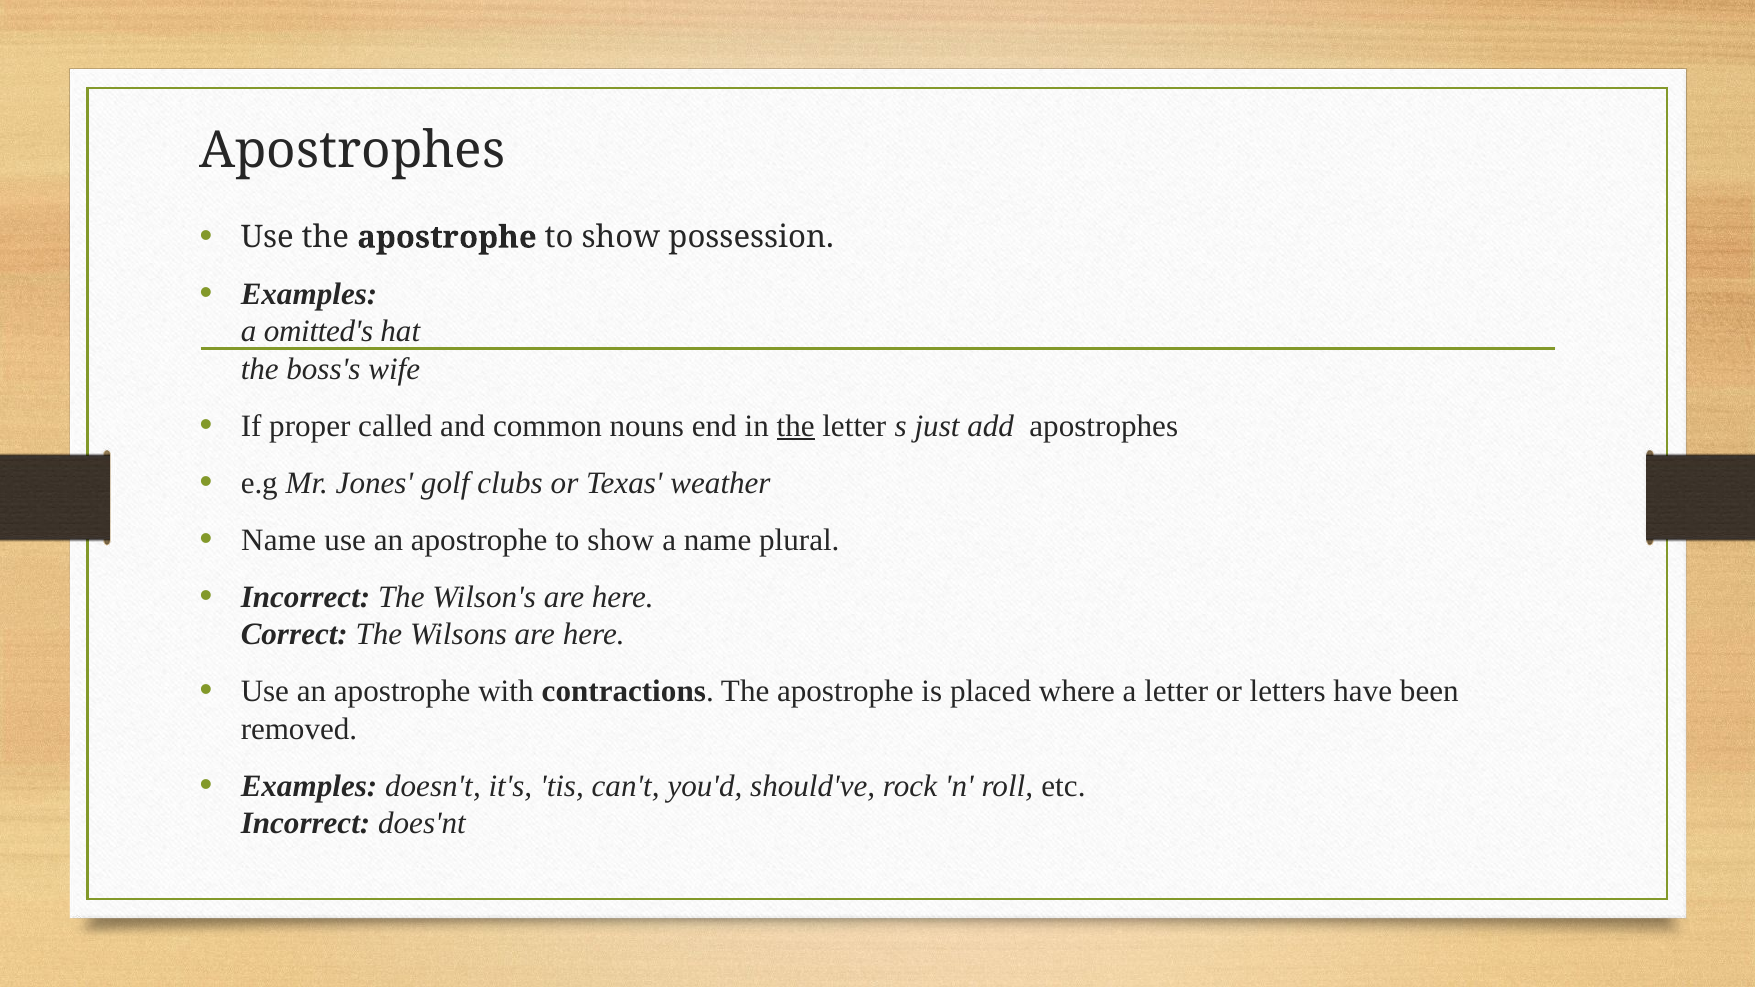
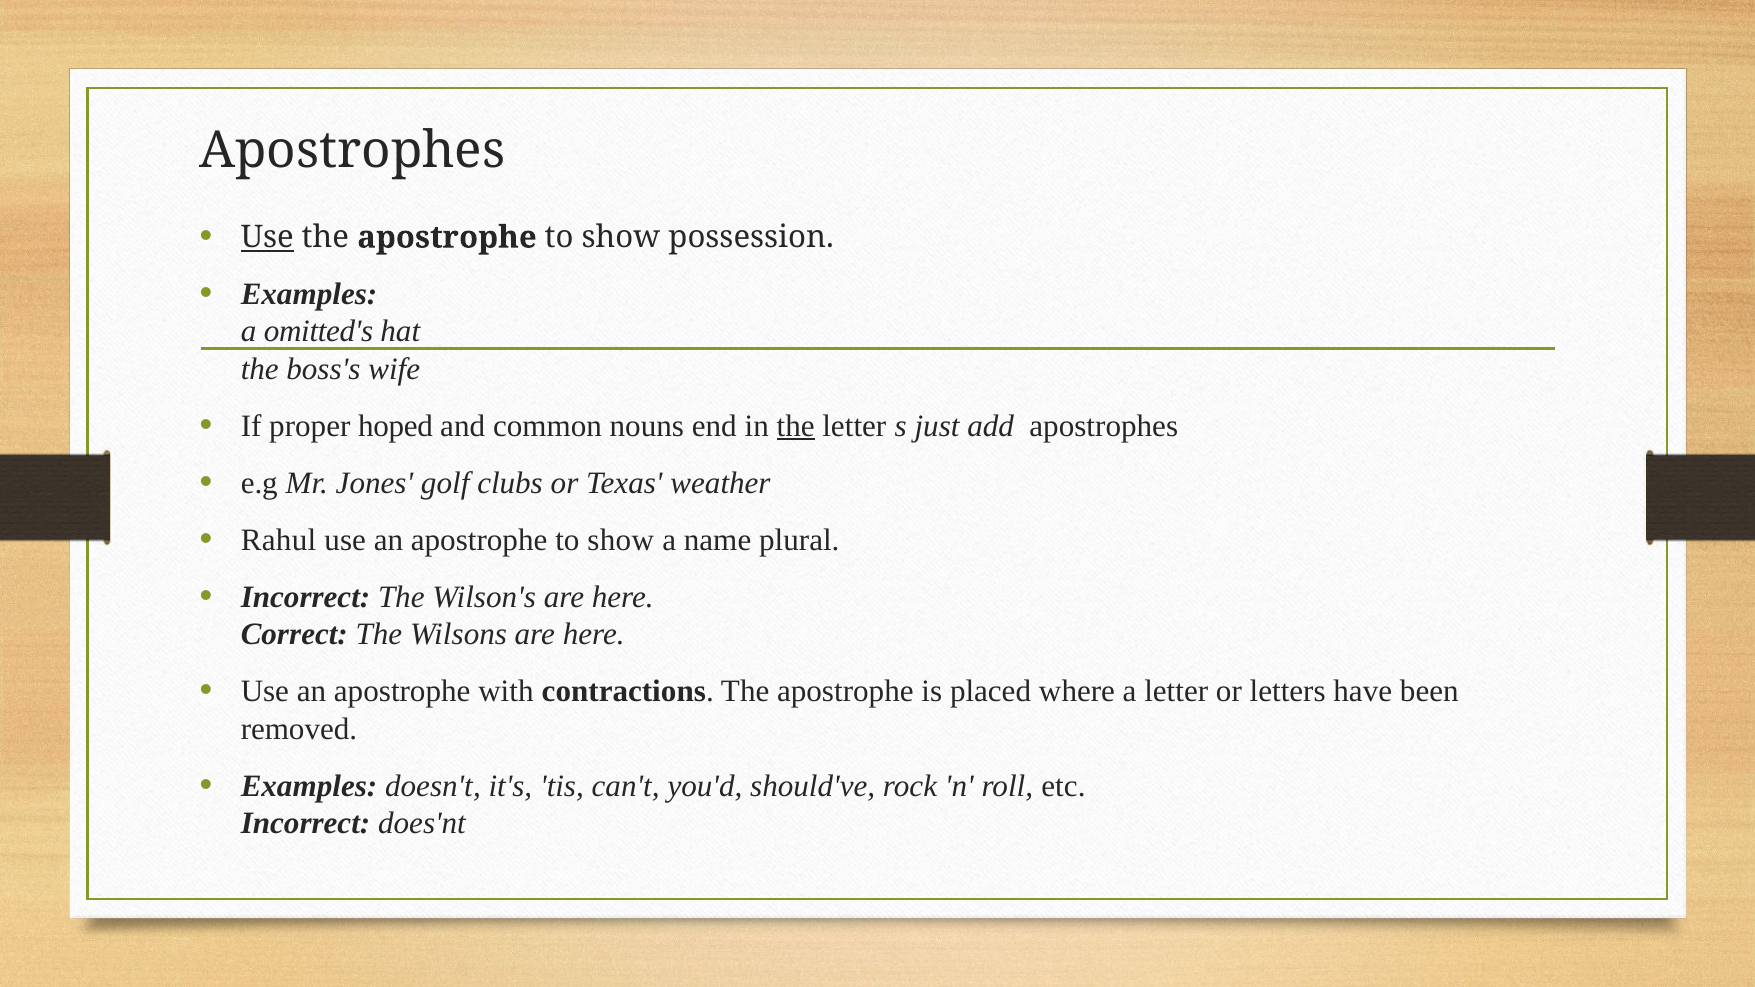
Use underline: none -> present (267, 237)
called: called -> hoped (396, 426)
Name: Name -> Rahul (279, 540)
